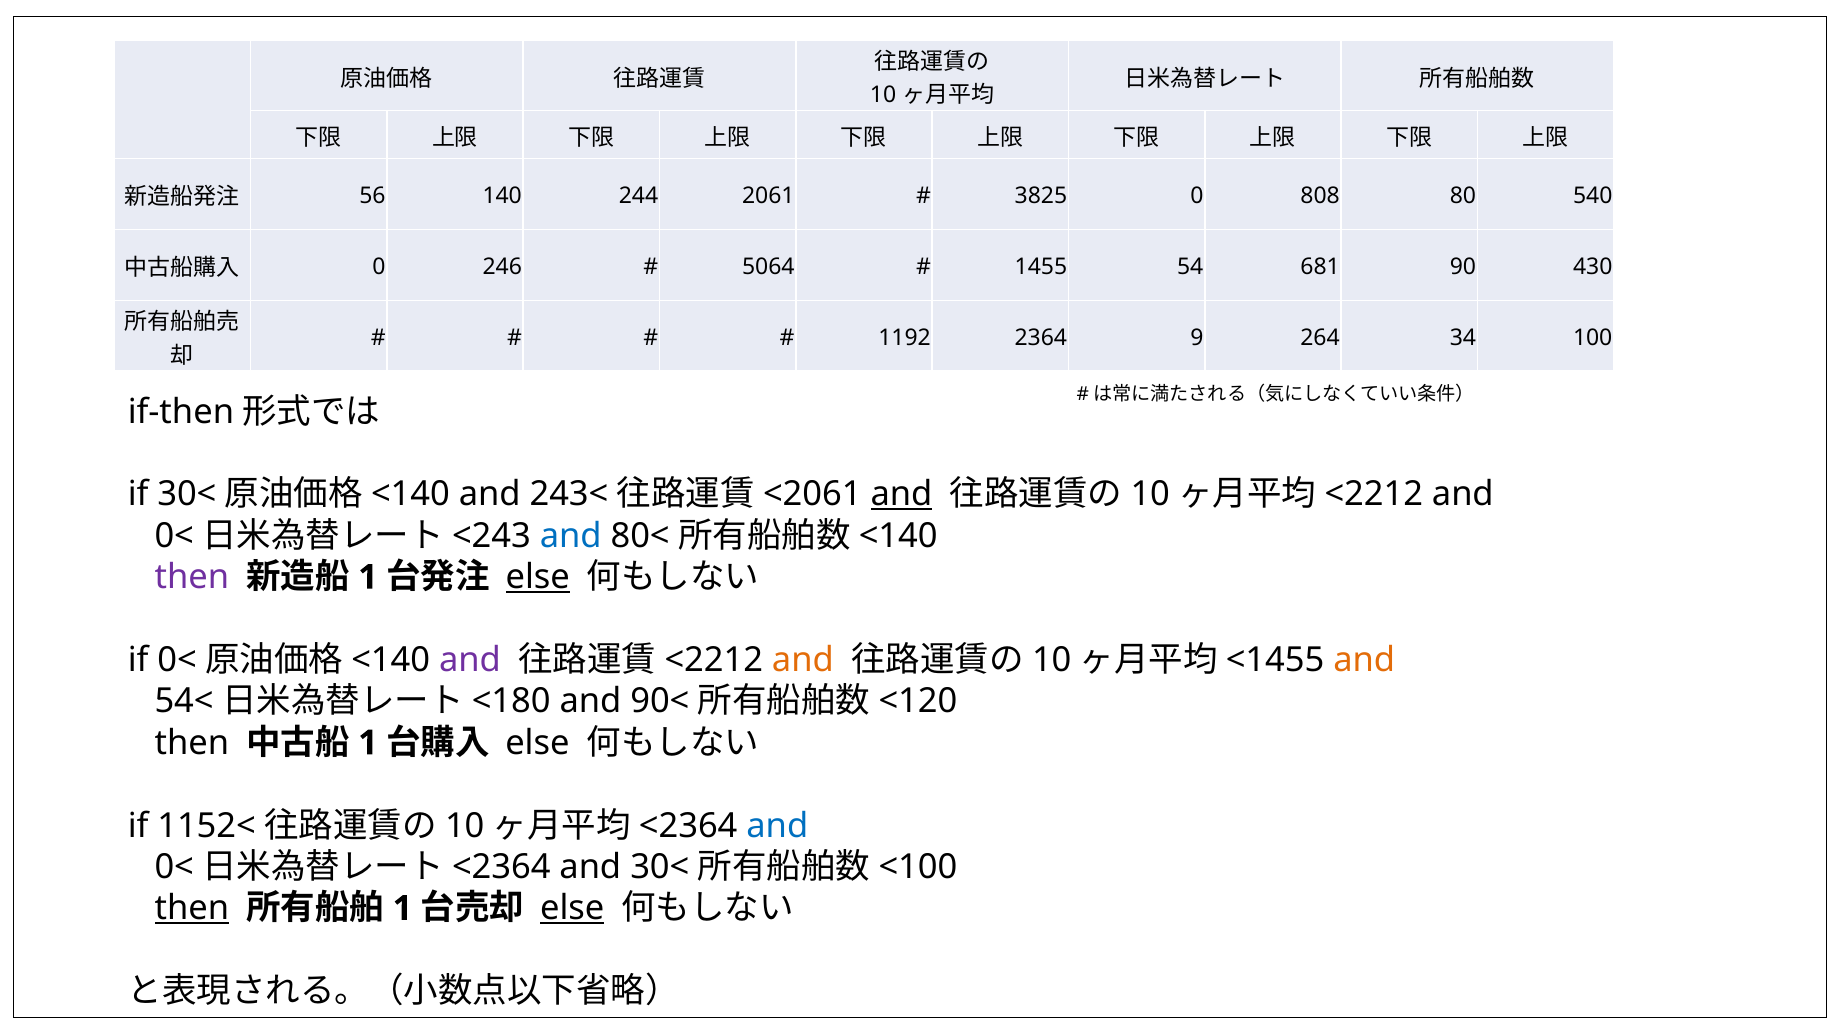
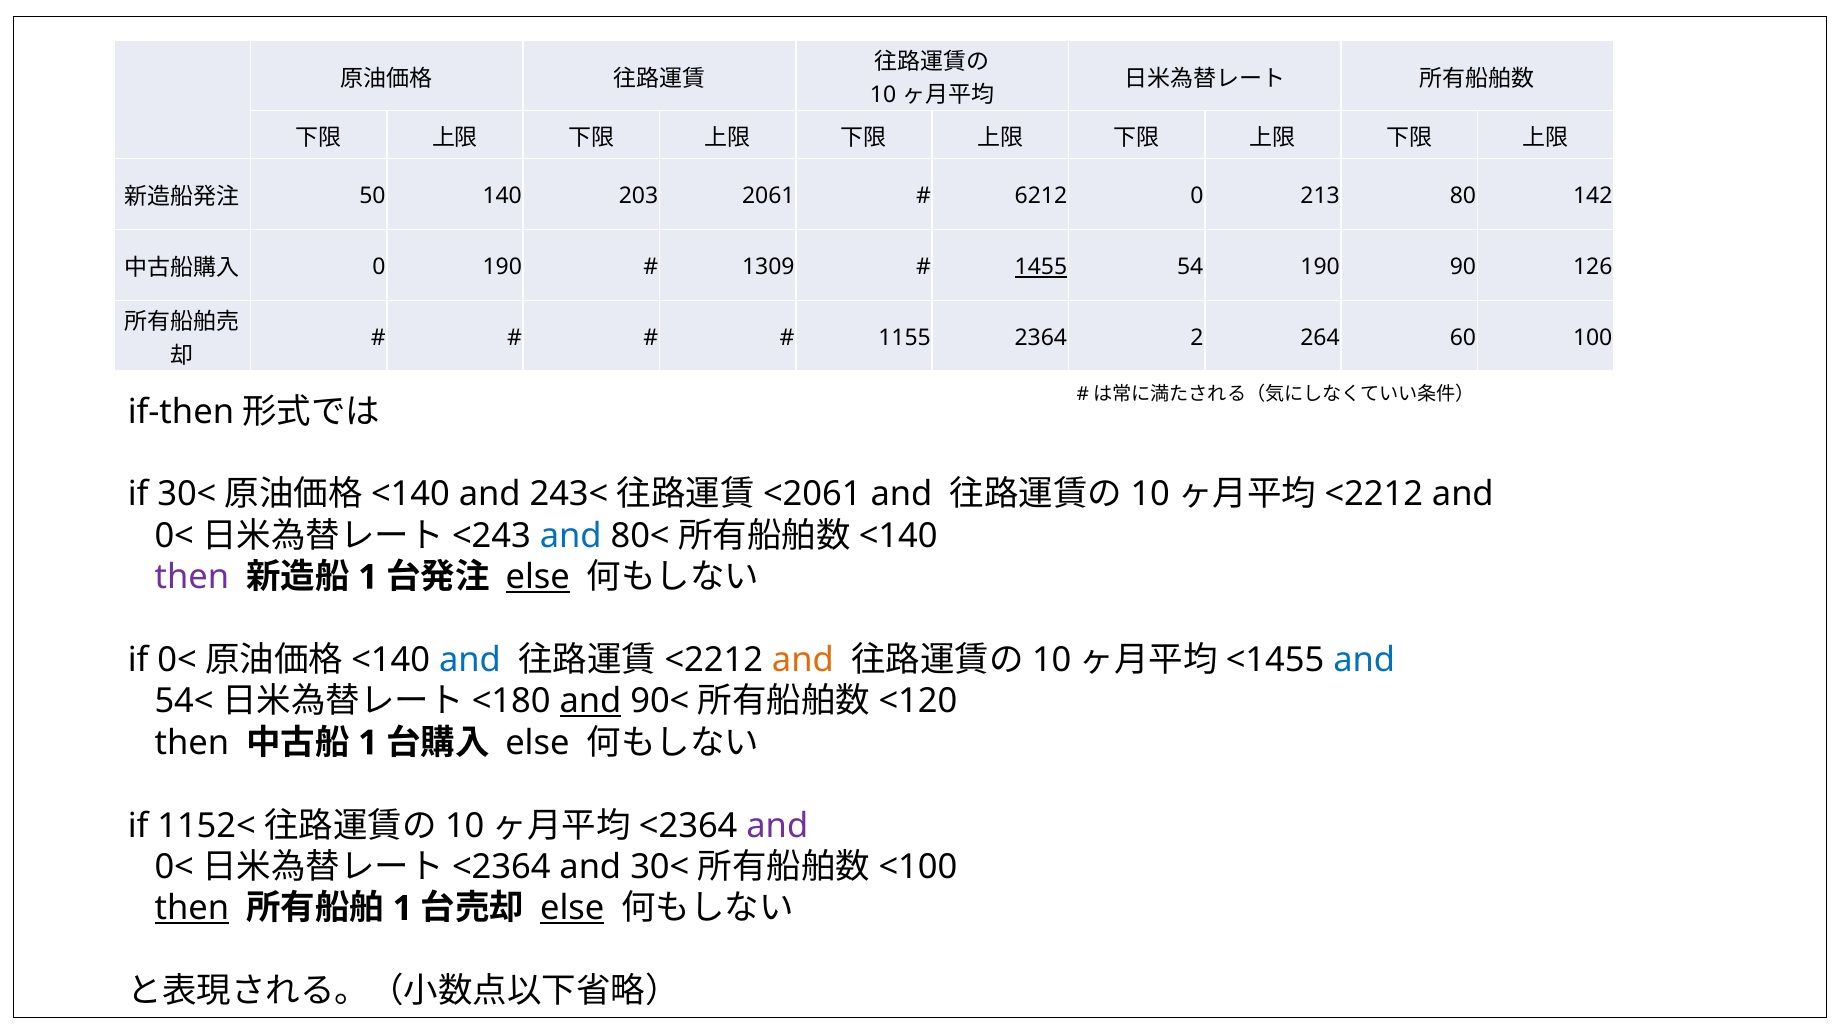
56: 56 -> 50 (372, 196)
244: 244 -> 203 (639, 196)
3825: 3825 -> 6212 (1041, 196)
808: 808 -> 213 (1320, 196)
540: 540 -> 142 (1593, 196)
0 246: 246 -> 190 (502, 267)
5064: 5064 -> 1309 (768, 267)
1455 underline: none -> present (1041, 267)
54 681: 681 -> 190 (1320, 267)
430: 430 -> 126 (1593, 267)
1192: 1192 -> 1155 (905, 338)
9: 9 -> 2 (1197, 338)
34: 34 -> 60 (1463, 338)
and underline: present -> none (902, 494)
and colour: purple -> blue (470, 660)
and colour: orange -> blue (1364, 660)
and underline: none -> present (590, 701)
and colour: blue -> purple (777, 826)
